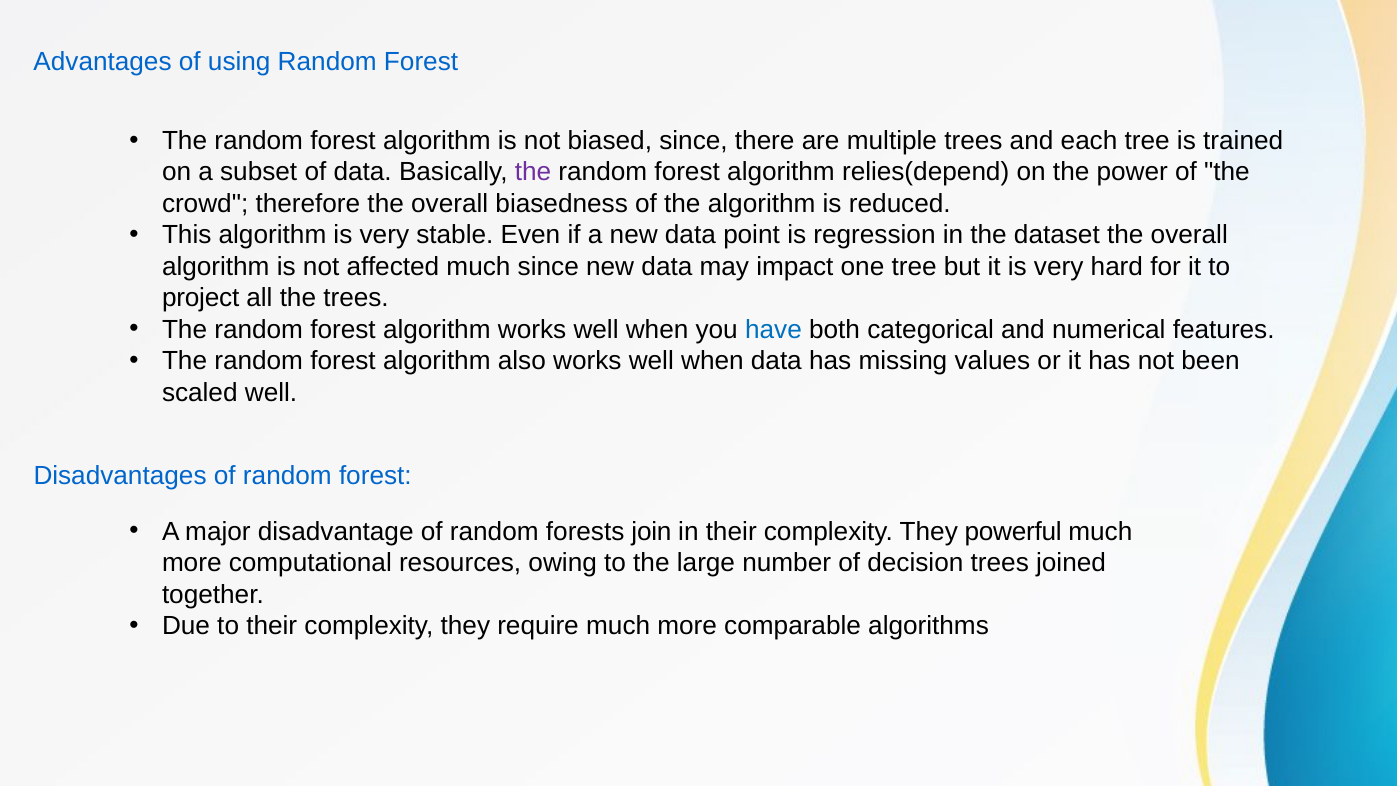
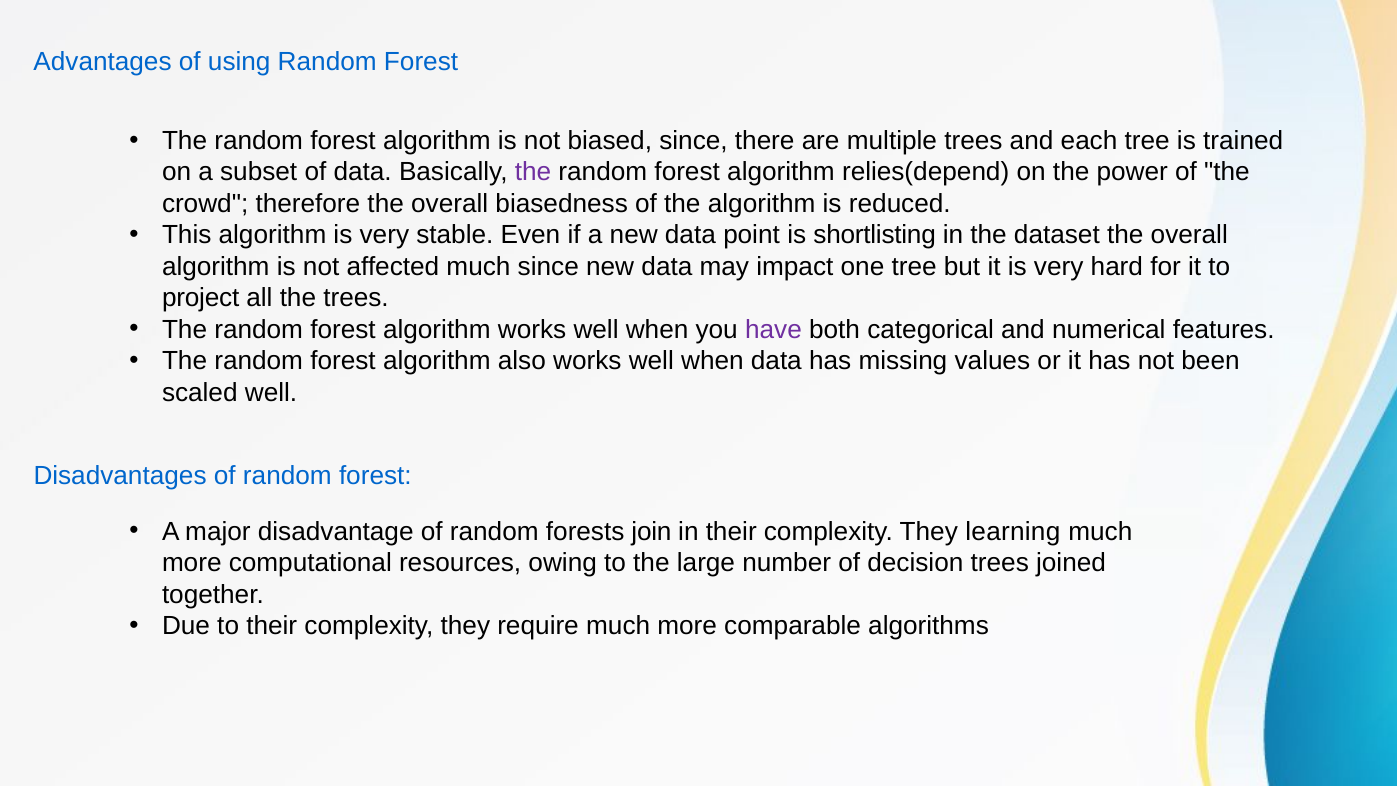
regression: regression -> shortlisting (875, 235)
have colour: blue -> purple (773, 329)
powerful: powerful -> learning (1013, 531)
